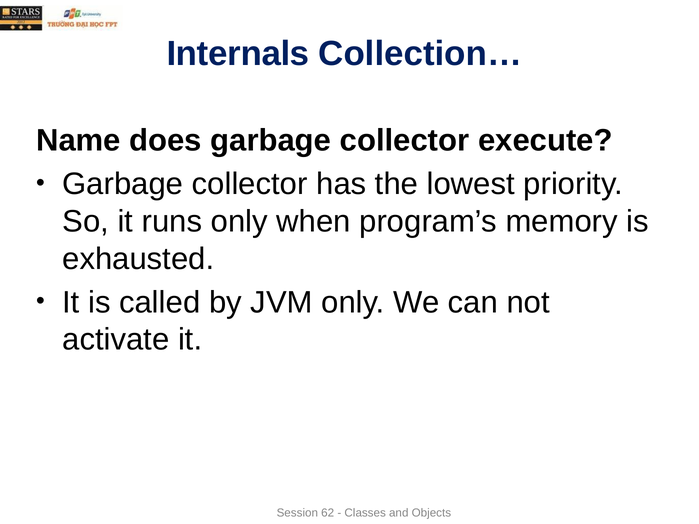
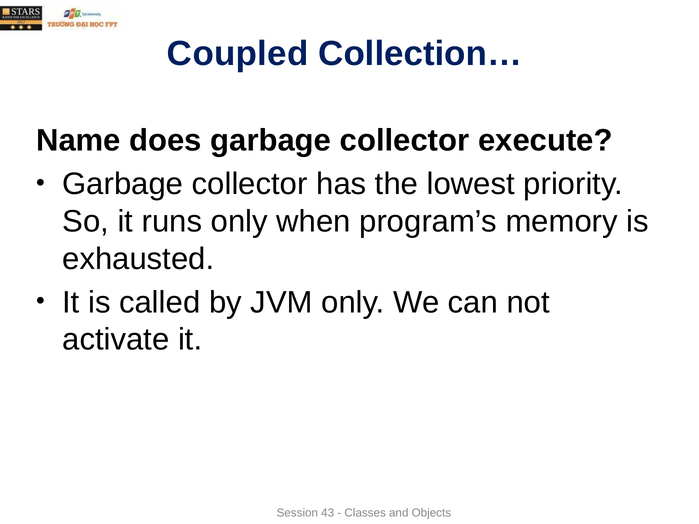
Internals: Internals -> Coupled (238, 54)
62: 62 -> 43 (328, 513)
